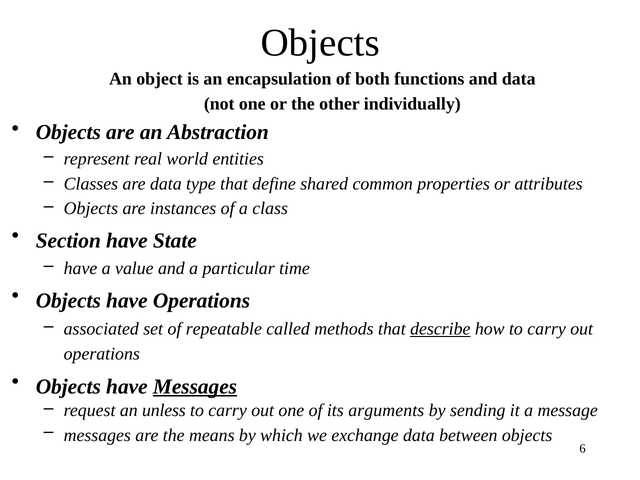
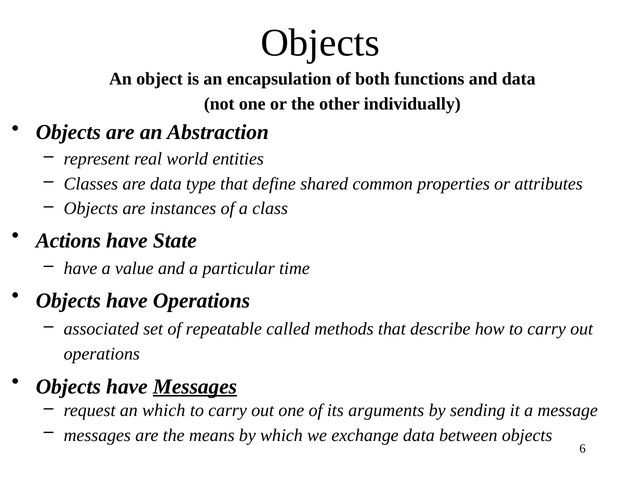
Section: Section -> Actions (68, 241)
describe underline: present -> none (440, 329)
an unless: unless -> which (164, 411)
